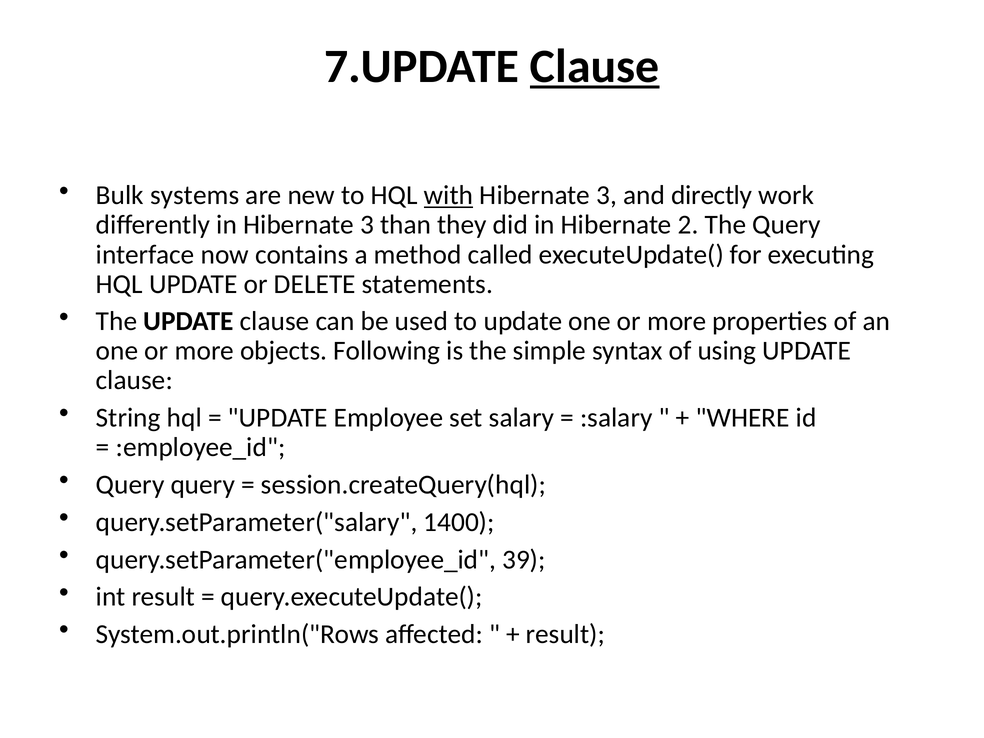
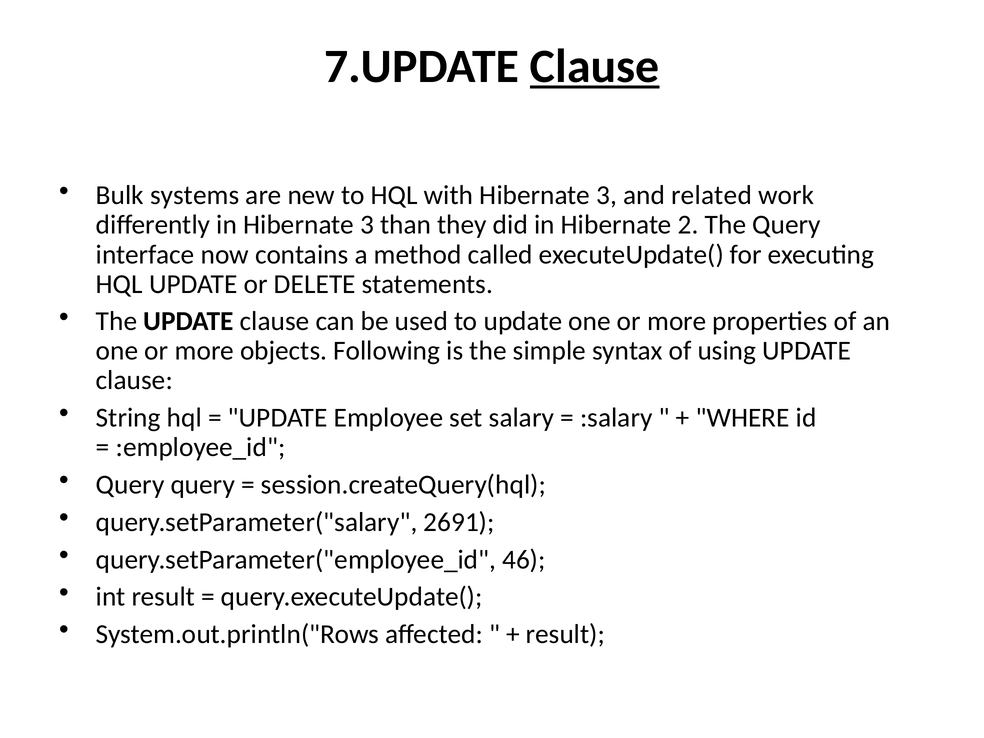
with underline: present -> none (449, 195)
directly: directly -> related (712, 195)
1400: 1400 -> 2691 (459, 522)
39: 39 -> 46 (524, 559)
